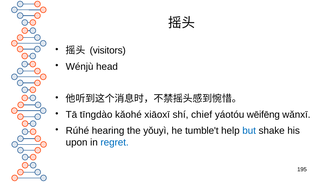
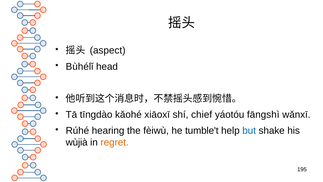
visitors: visitors -> aspect (108, 50)
Wénjù: Wénjù -> Bùhélǐ (80, 66)
wēifēng: wēifēng -> fāngshì (263, 115)
yǒuyì: yǒuyì -> fèiwù (156, 131)
upon: upon -> wùjià (77, 142)
regret colour: blue -> orange (115, 142)
